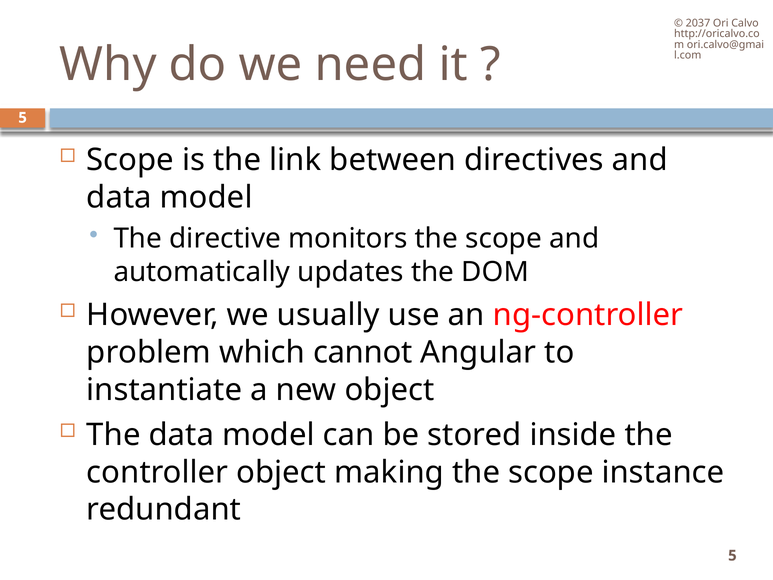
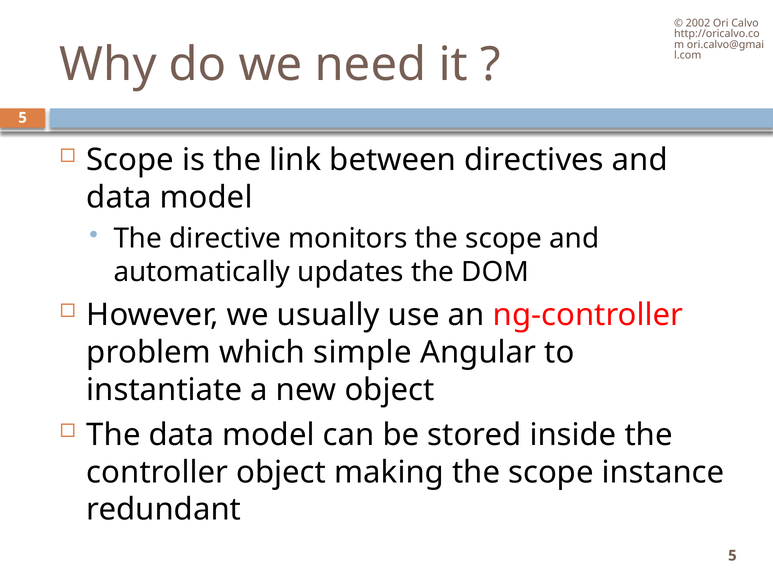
2037: 2037 -> 2002 (698, 23)
cannot: cannot -> simple (363, 352)
